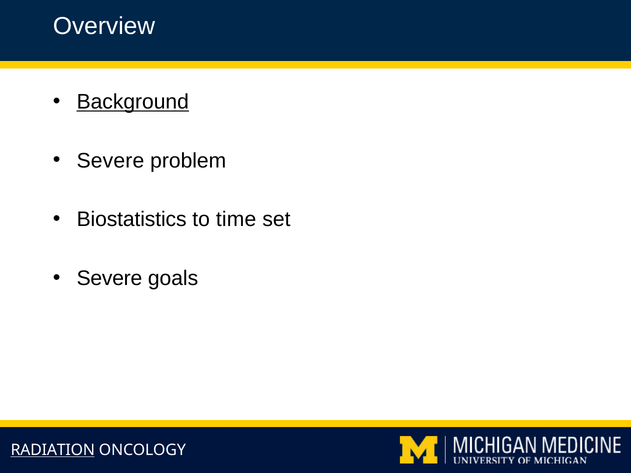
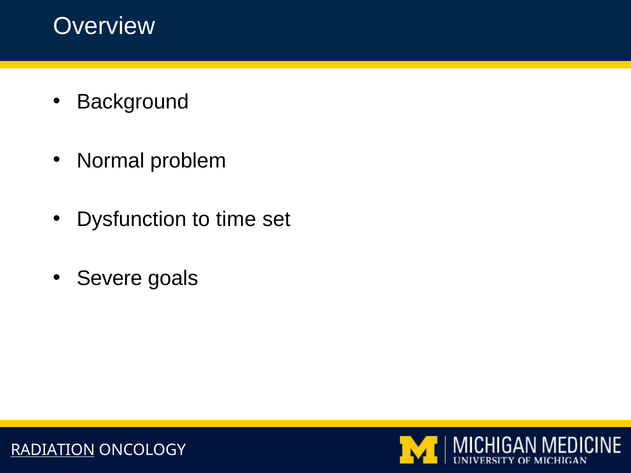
Background underline: present -> none (133, 102)
Severe: Severe -> Normal (111, 161)
Biostatistics: Biostatistics -> Dysfunction (132, 220)
